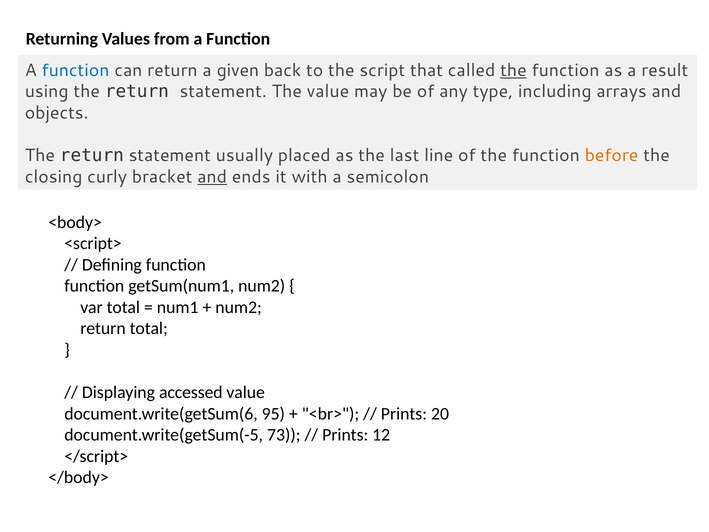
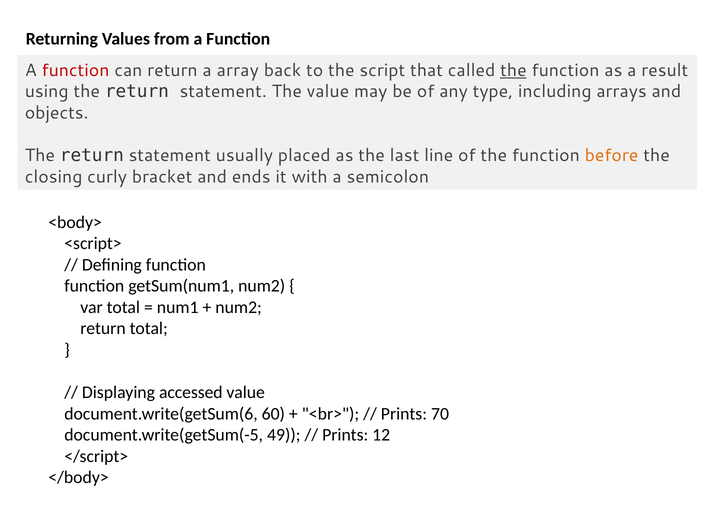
function colour: blue -> red (76, 70)
given: given -> array (238, 70)
and underline: present -> none (212, 177)
95: 95 -> 60 (273, 414)
20: 20 -> 70 (440, 414)
73: 73 -> 49 (284, 435)
